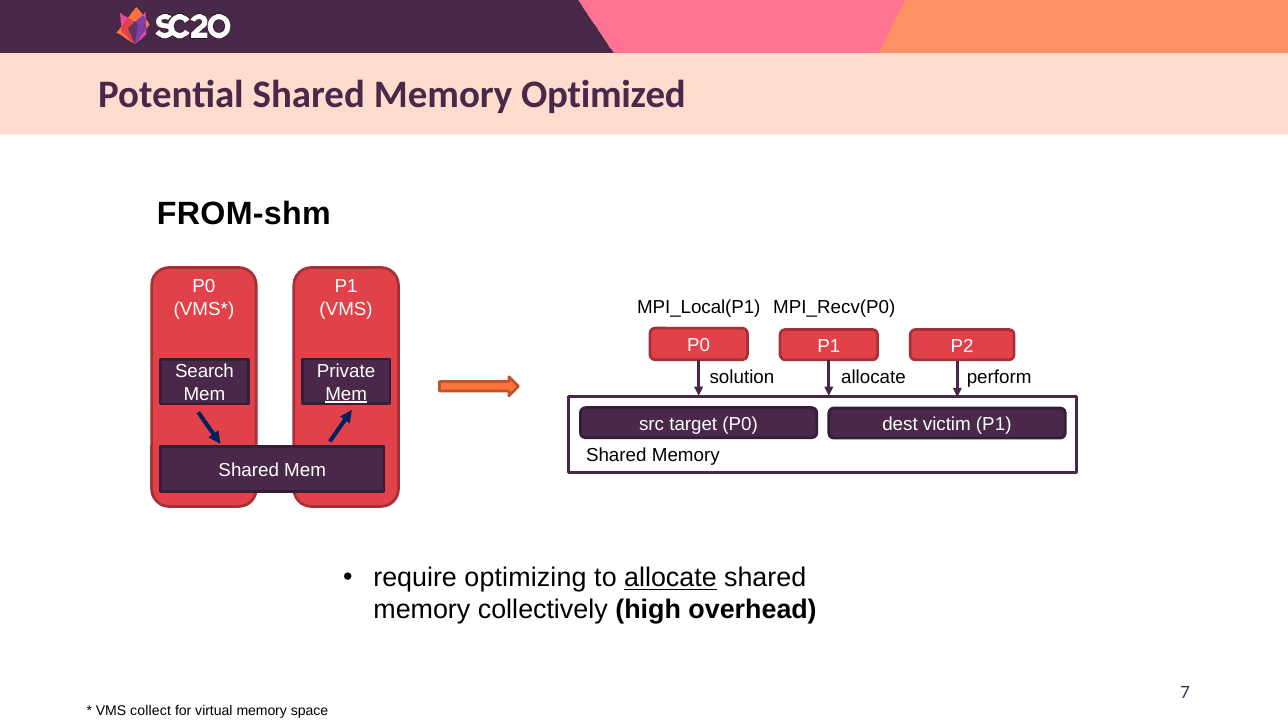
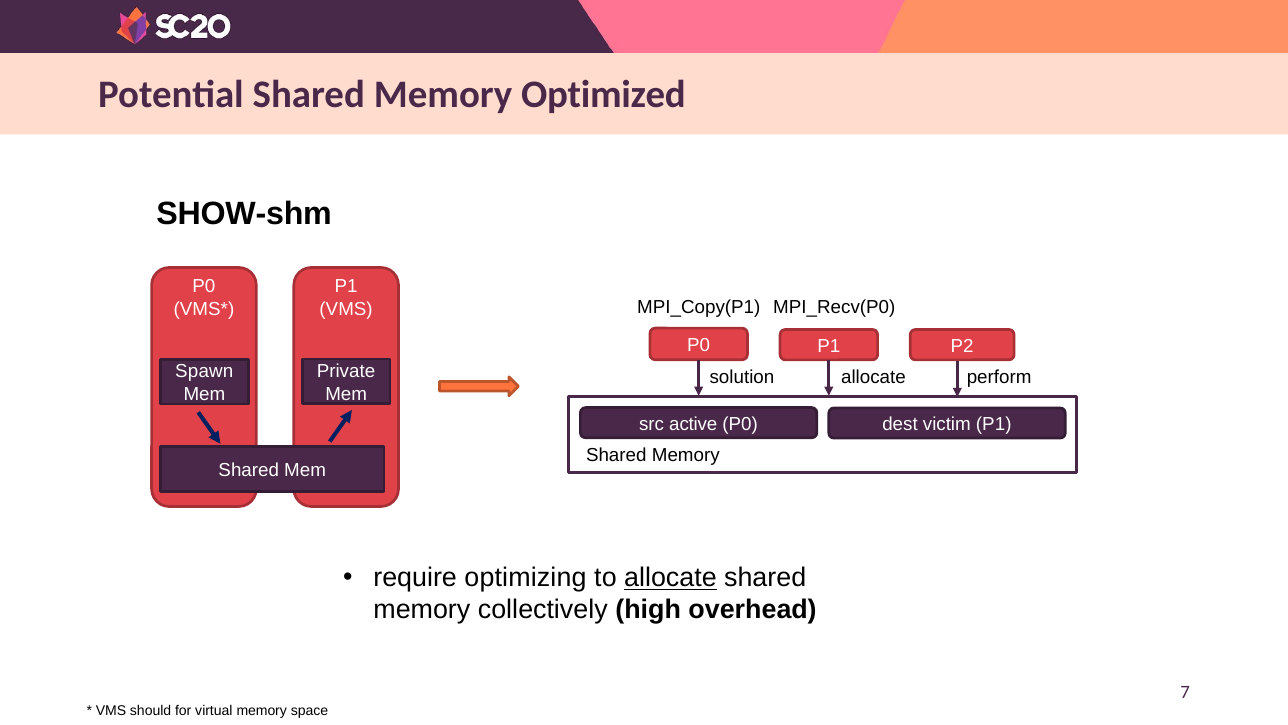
FROM-shm: FROM-shm -> SHOW-shm (244, 213)
MPI_Local(P1: MPI_Local(P1 -> MPI_Copy(P1 (699, 307)
Search: Search -> Spawn (204, 371)
Mem underline: present -> none (346, 394)
target: target -> active (693, 424)
collect: collect -> should (151, 710)
